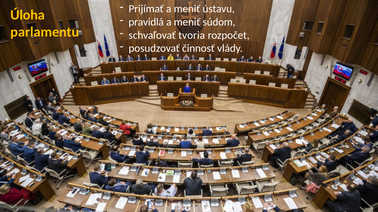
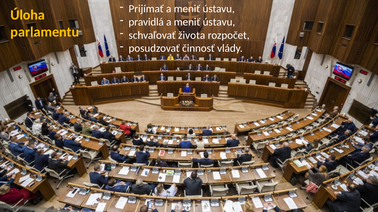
súdom: súdom -> ústavu (219, 22)
tvoria: tvoria -> života (192, 35)
